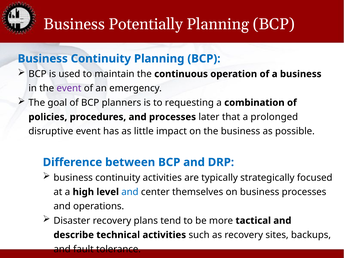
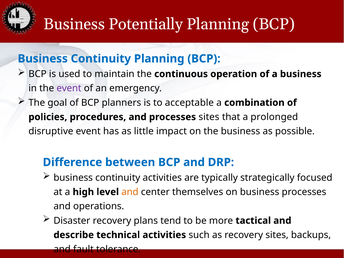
requesting: requesting -> acceptable (189, 103)
processes later: later -> sites (209, 117)
and colour: blue -> orange (130, 192)
